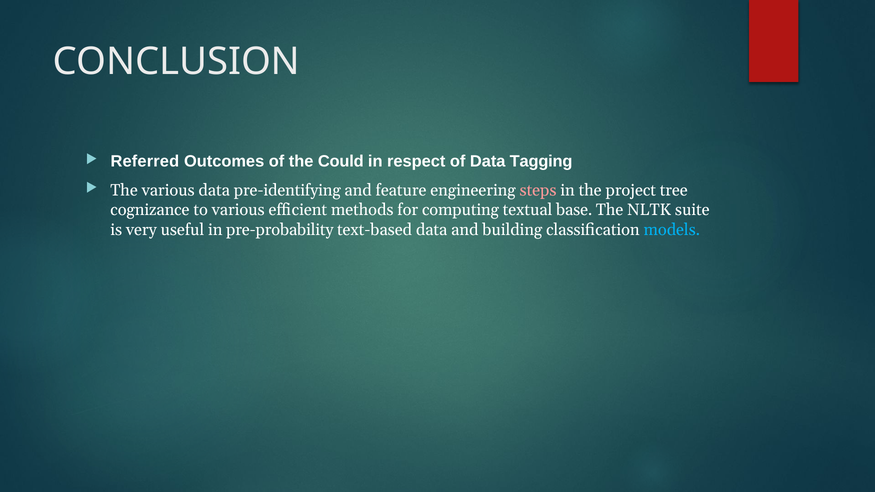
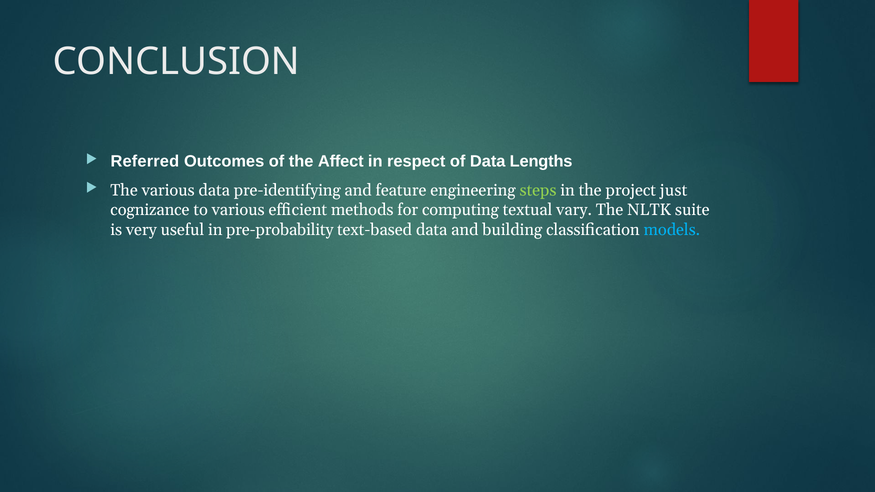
Could: Could -> Affect (341, 162)
Tagging: Tagging -> Lengths (541, 162)
steps colour: pink -> light green (538, 190)
tree: tree -> just (674, 190)
base: base -> vary (574, 210)
